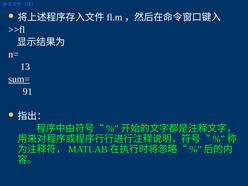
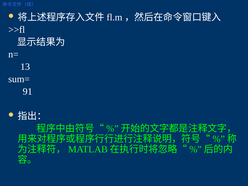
sum= underline: present -> none (19, 79)
